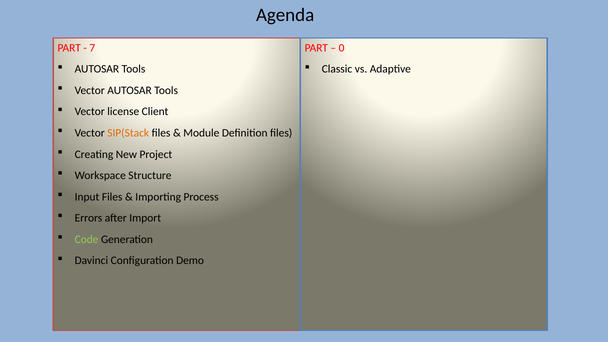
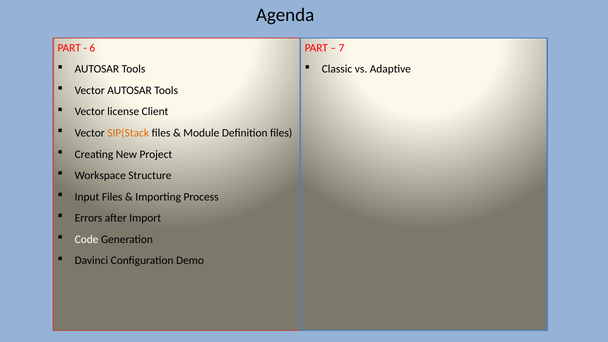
7: 7 -> 6 (92, 48)
0: 0 -> 7 (342, 48)
Code colour: light green -> white (87, 239)
